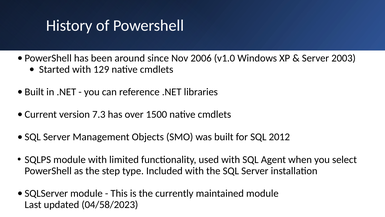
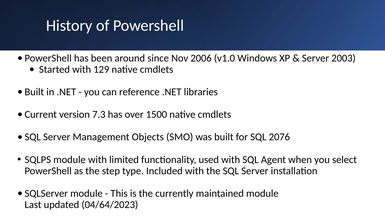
2012: 2012 -> 2076 (279, 137)
04/58/2023: 04/58/2023 -> 04/64/2023 (110, 204)
